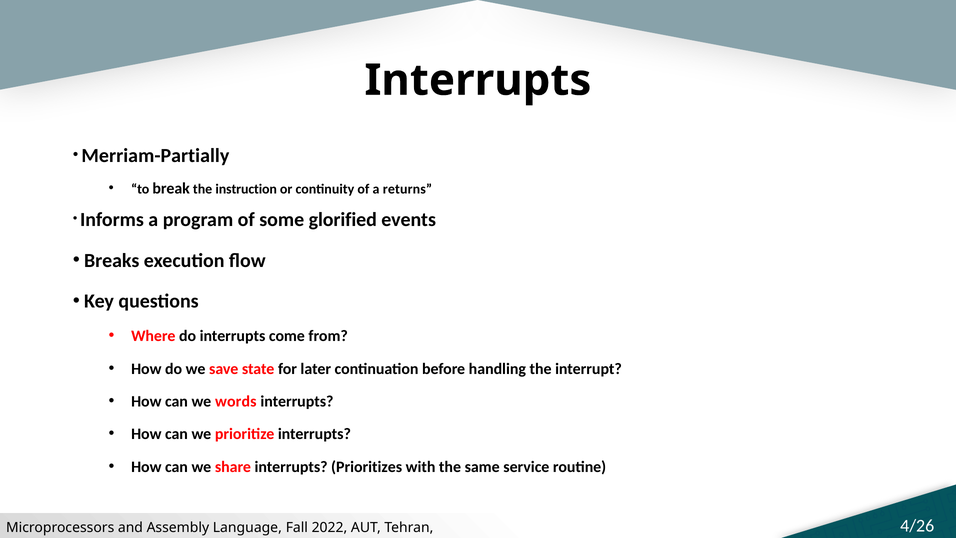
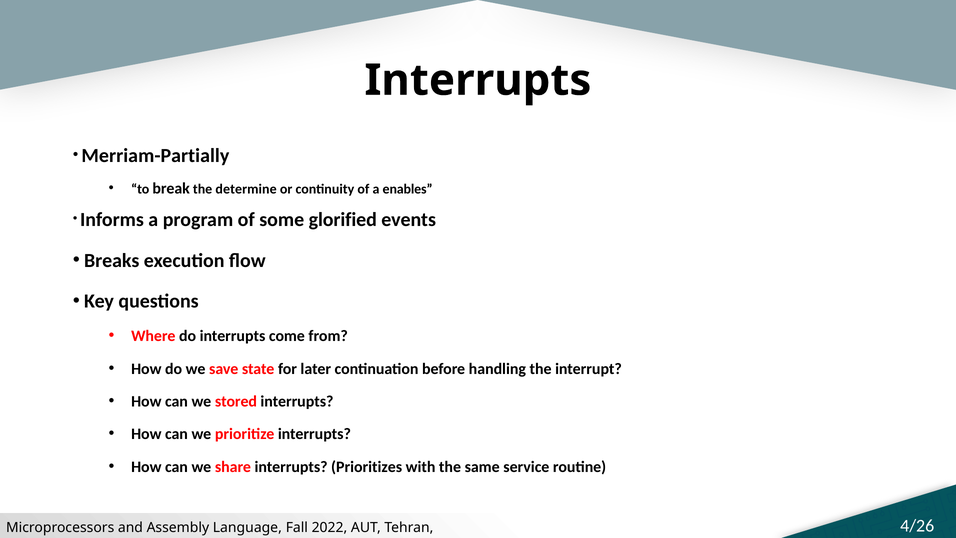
instruction: instruction -> determine (246, 189)
returns: returns -> enables (408, 189)
words: words -> stored (236, 401)
